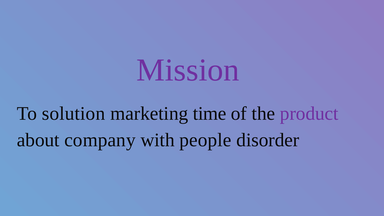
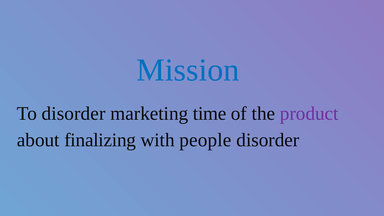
Mission colour: purple -> blue (188, 70)
To solution: solution -> disorder (74, 114)
company: company -> finalizing (100, 140)
